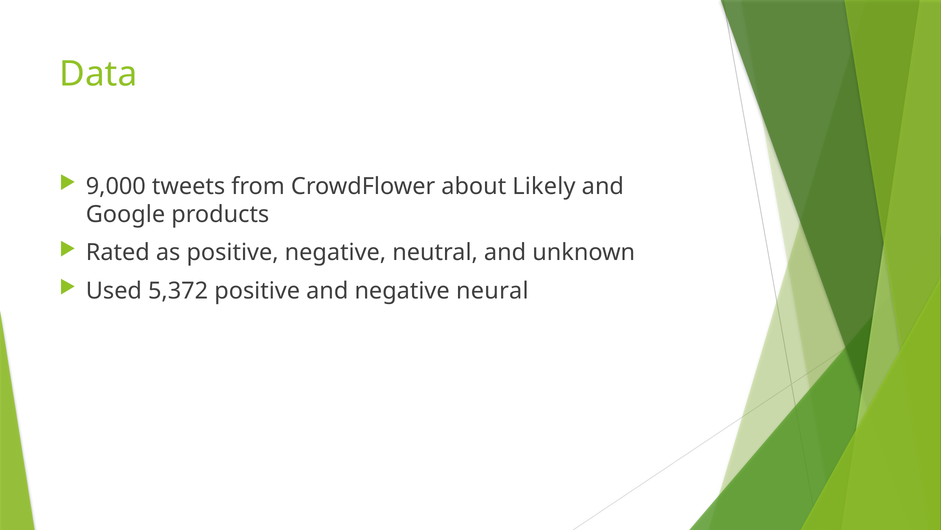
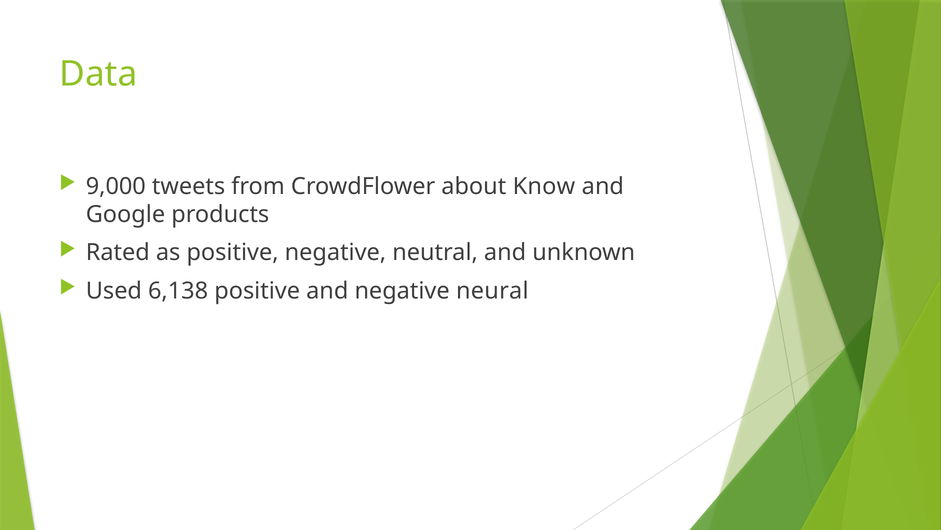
Likely: Likely -> Know (544, 186)
5,372: 5,372 -> 6,138 (178, 290)
